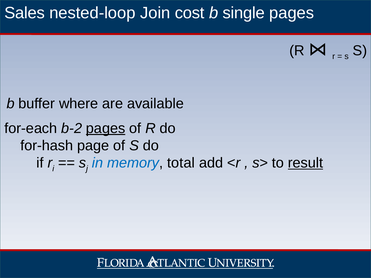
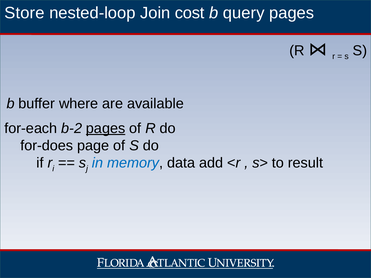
Sales: Sales -> Store (24, 13)
single: single -> query (244, 13)
for-hash: for-hash -> for-does (47, 146)
total: total -> data (181, 163)
result underline: present -> none (306, 163)
